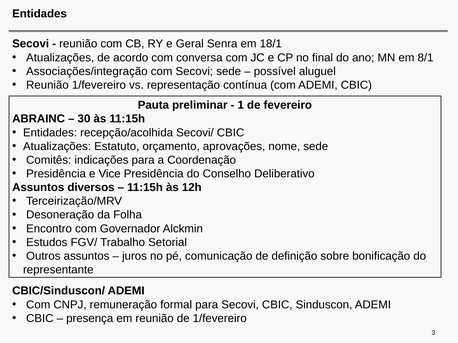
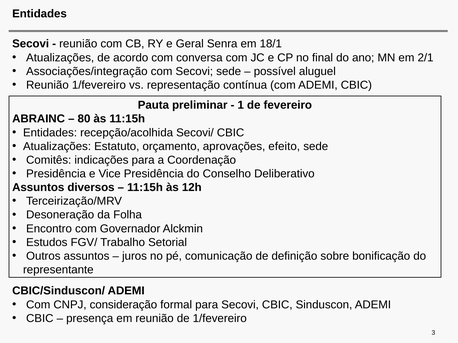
8/1: 8/1 -> 2/1 (426, 58)
30: 30 -> 80 (84, 119)
nome: nome -> efeito (284, 146)
remuneração: remuneração -> consideração (123, 305)
